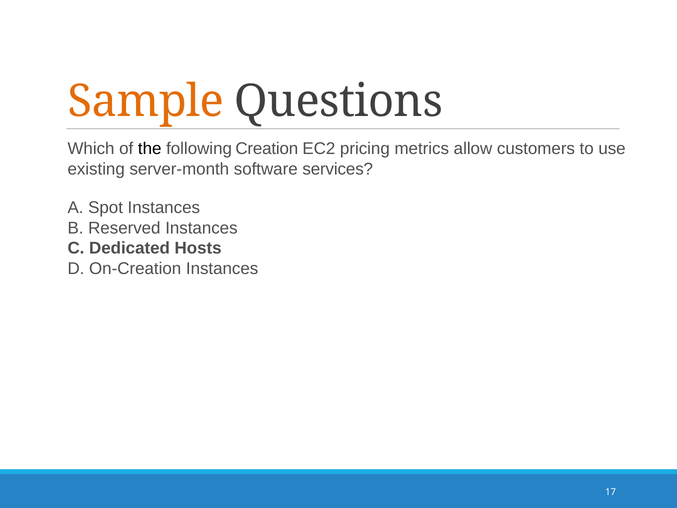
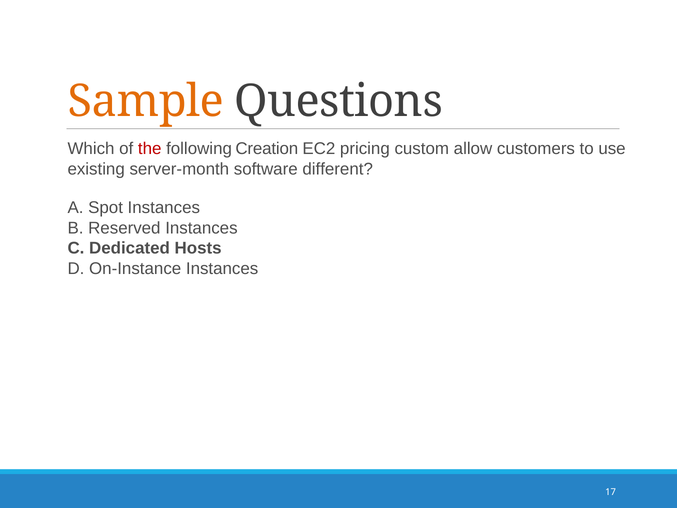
the colour: black -> red (150, 149)
metrics: metrics -> custom (422, 149)
services: services -> different (338, 169)
On-Creation: On-Creation -> On-Instance (135, 269)
